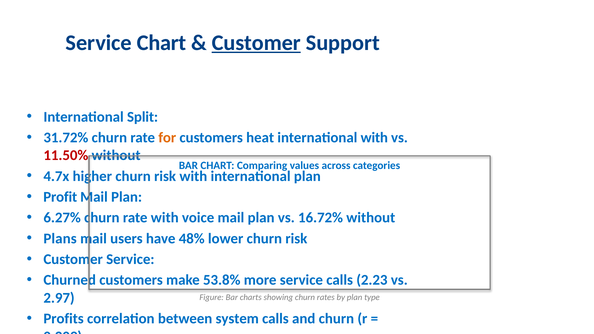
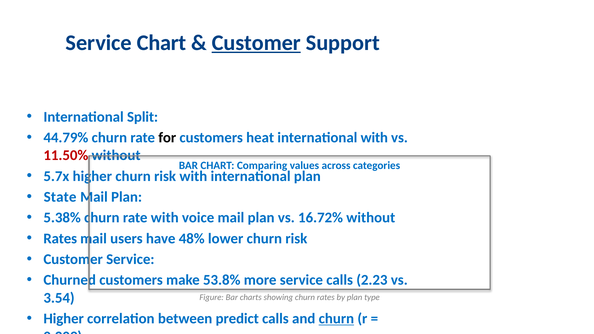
31.72%: 31.72% -> 44.79% (66, 138)
for colour: orange -> black (167, 138)
4.7x: 4.7x -> 5.7x (56, 176)
Profit: Profit -> State (60, 197)
6.27%: 6.27% -> 5.38% (62, 218)
Plans: Plans -> Rates (60, 239)
2.97: 2.97 -> 3.54 (59, 298)
Profits: Profits -> Higher (64, 319)
system: system -> predict (237, 319)
churn underline: none -> present (336, 319)
